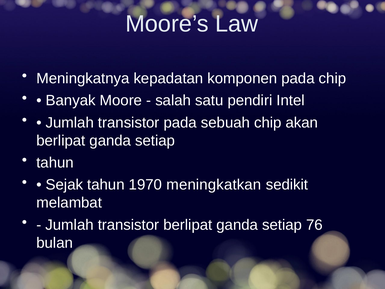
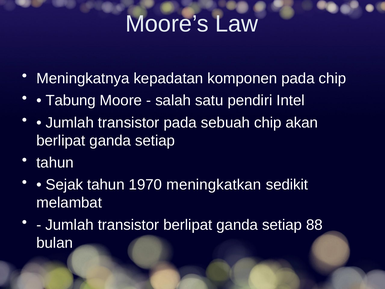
Banyak: Banyak -> Tabung (71, 100)
76: 76 -> 88 (314, 225)
